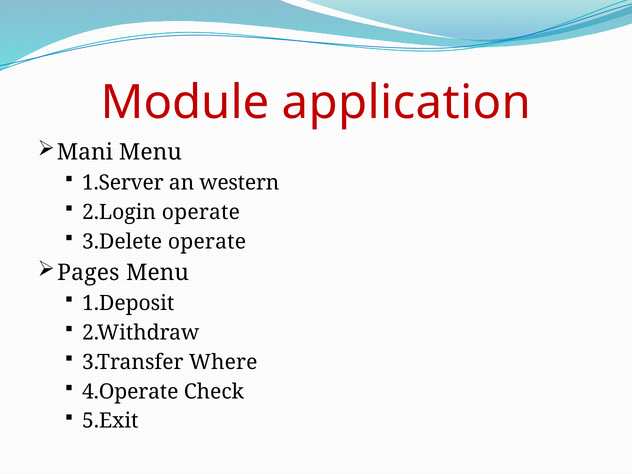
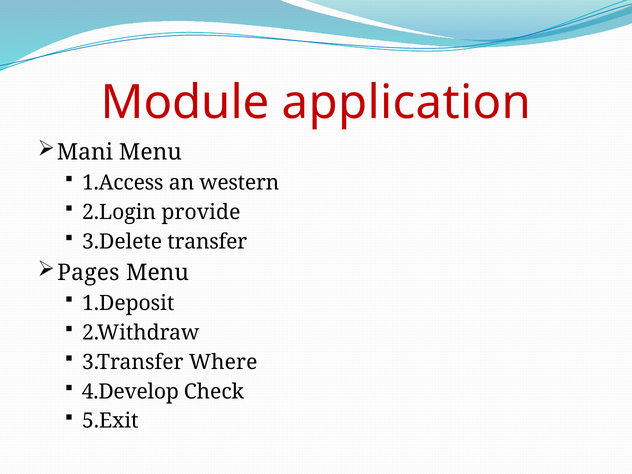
1.Server: 1.Server -> 1.Access (123, 183)
2.Login operate: operate -> provide (201, 212)
3.Delete operate: operate -> transfer (207, 242)
4.Operate: 4.Operate -> 4.Develop (130, 392)
